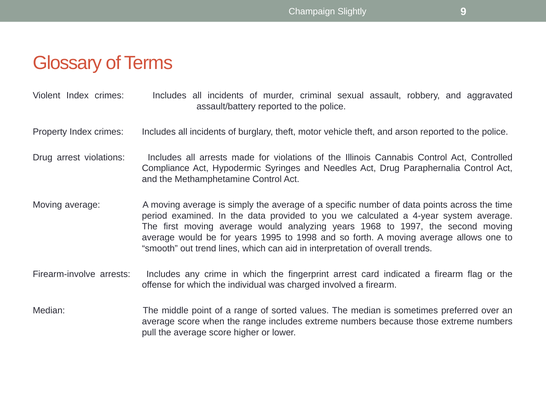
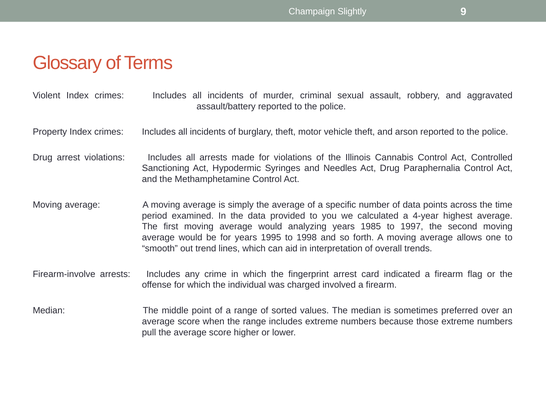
Compliance: Compliance -> Sanctioning (166, 168)
system: system -> highest (458, 215)
1968: 1968 -> 1985 (371, 226)
